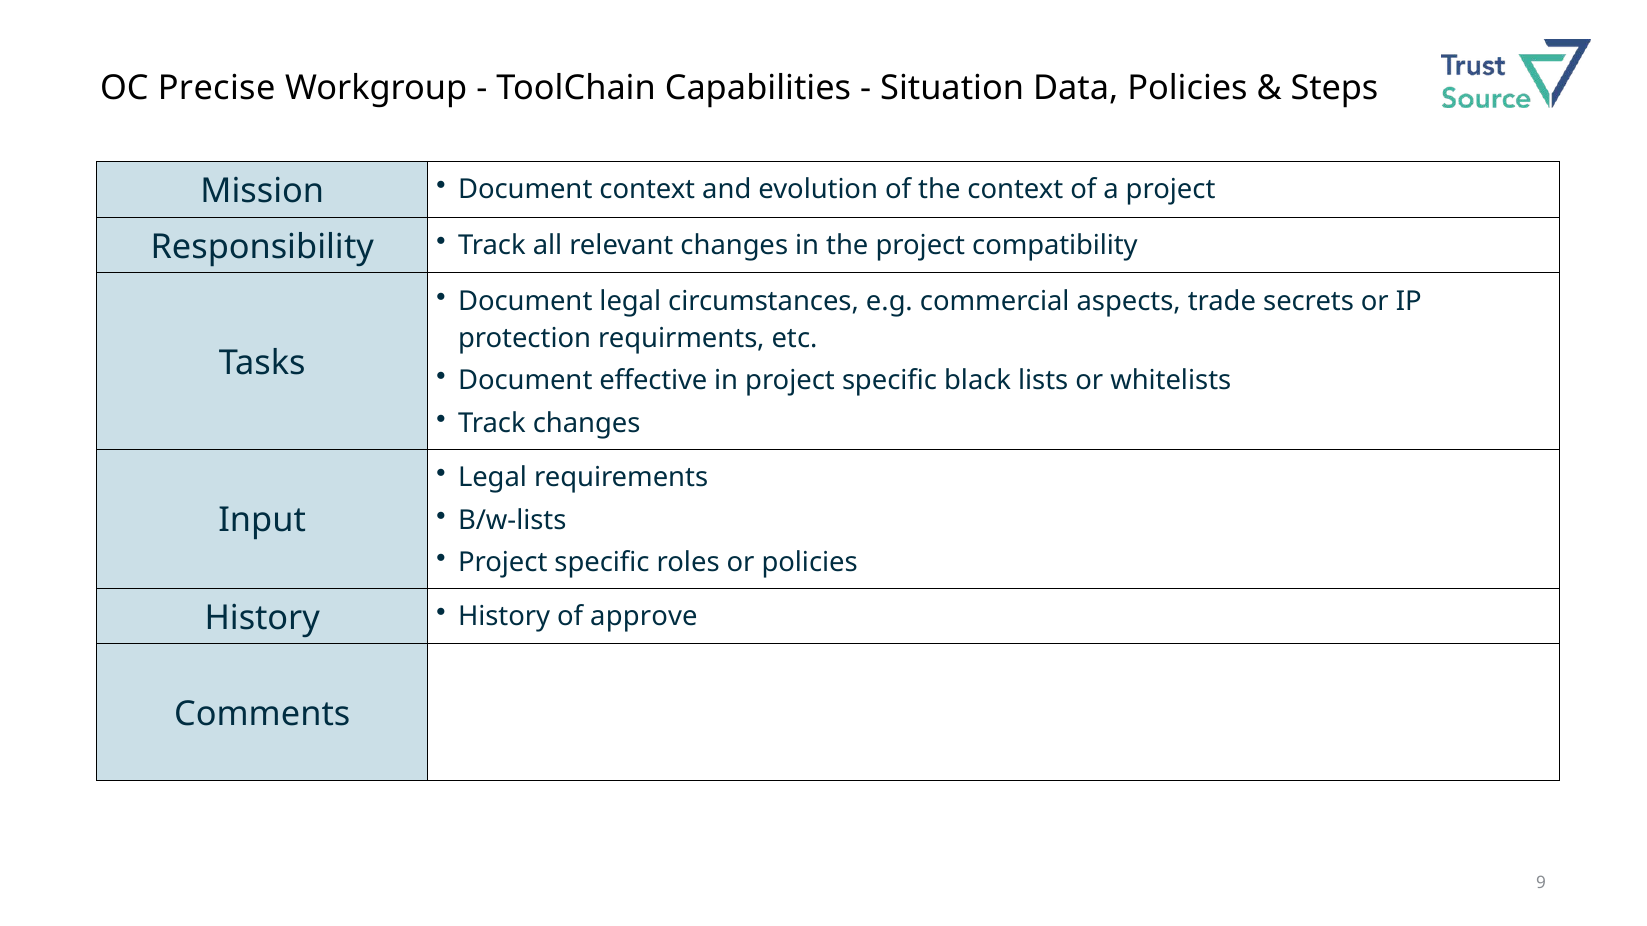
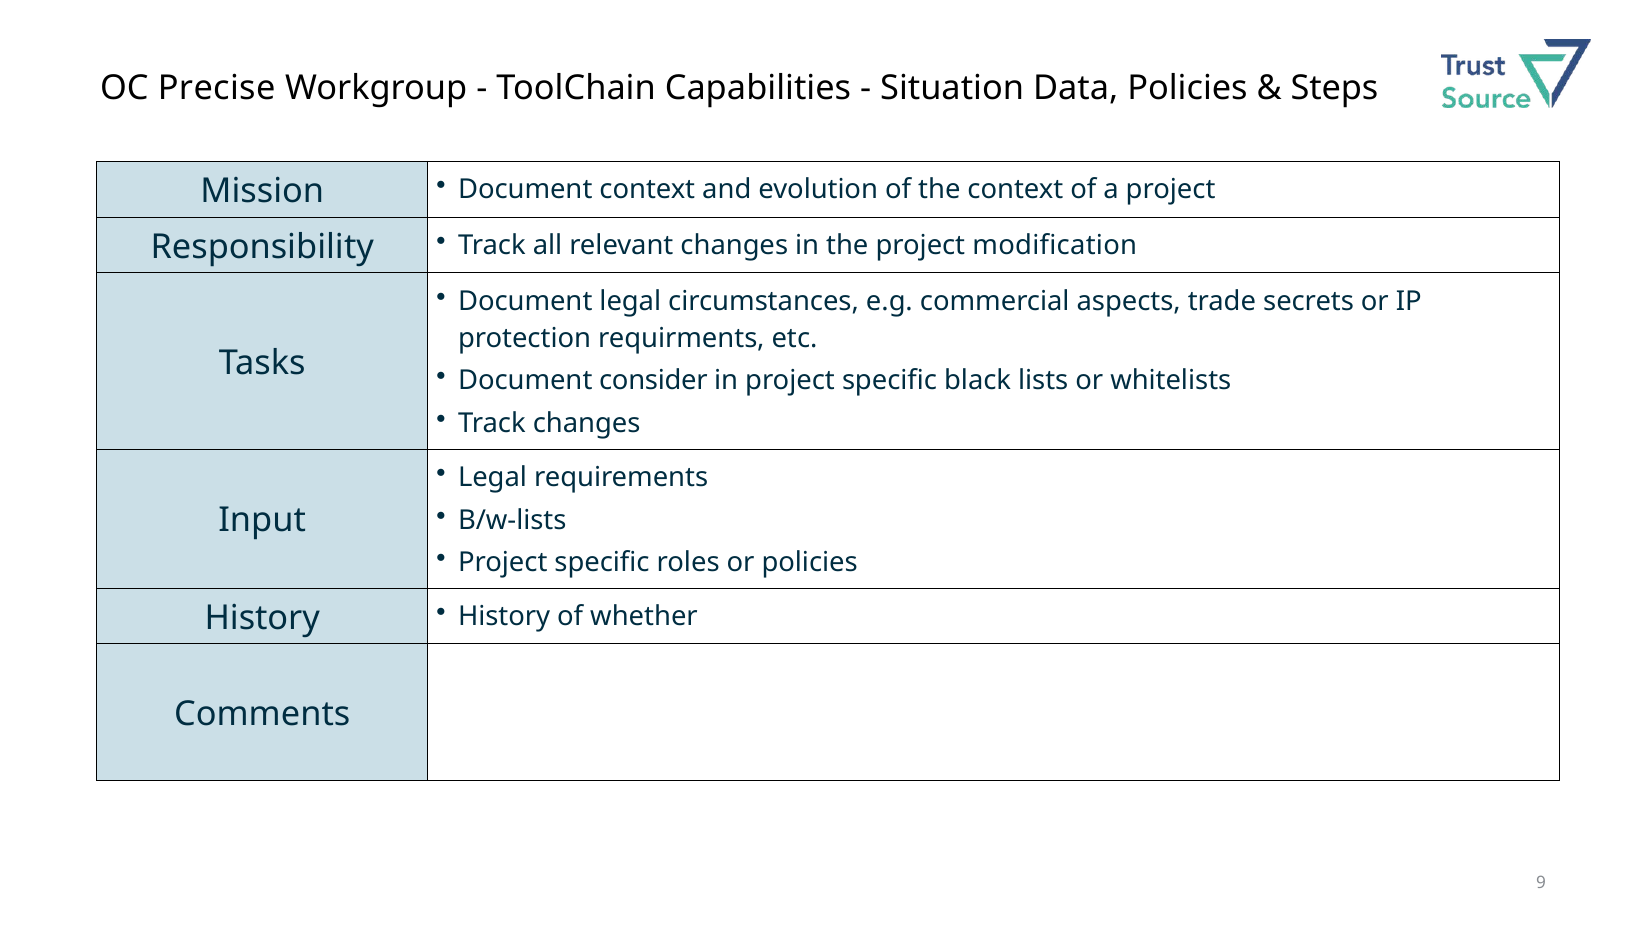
compatibility: compatibility -> modification (1055, 246)
effective: effective -> consider (653, 381)
approve: approve -> whether (644, 617)
